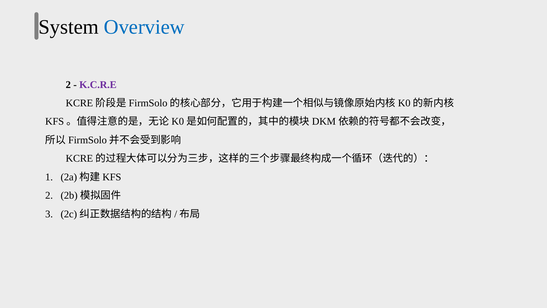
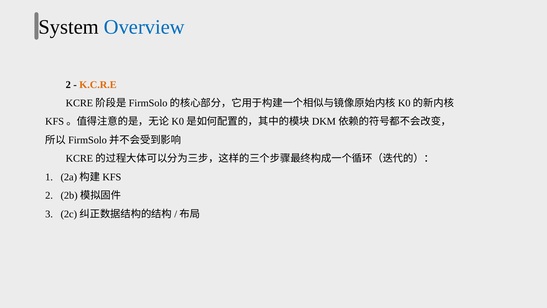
K.C.R.E colour: purple -> orange (98, 85)
